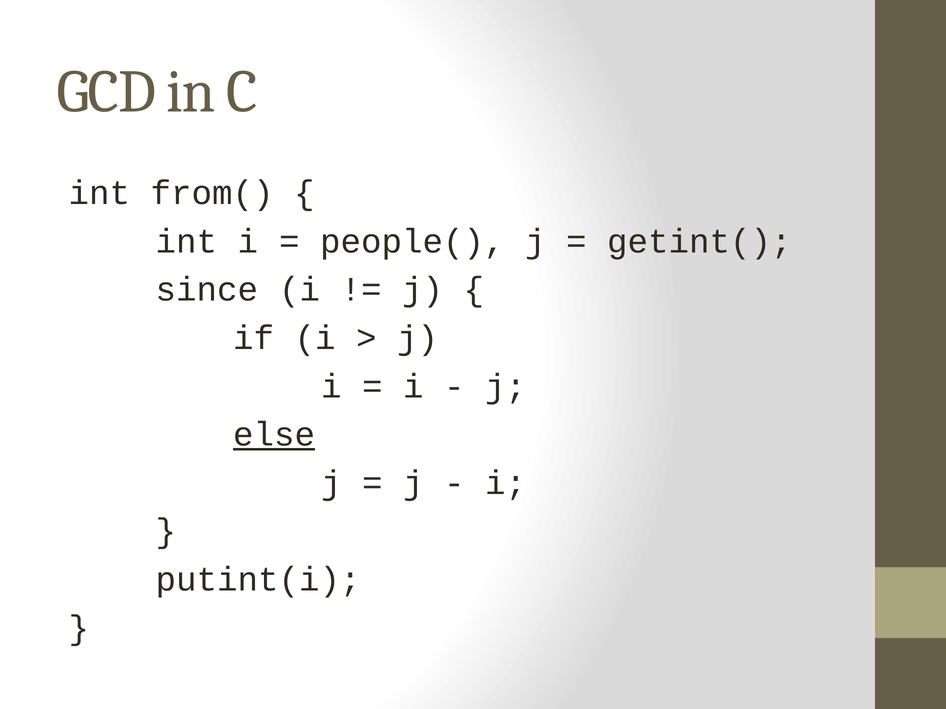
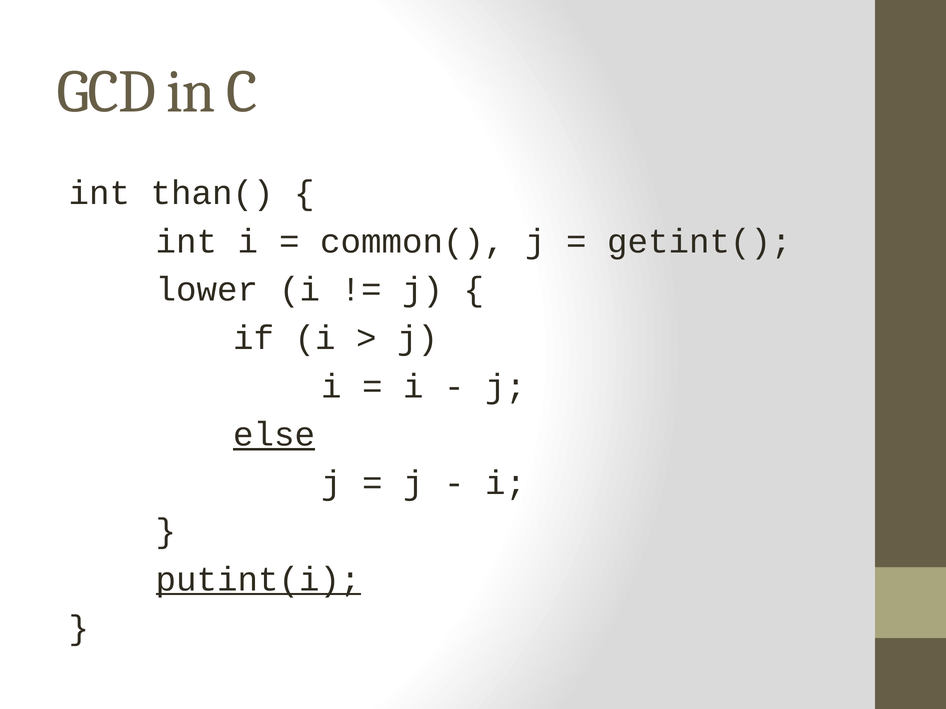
from(: from( -> than( (212, 193)
people(: people( -> common( (412, 242)
since: since -> lower (207, 290)
putint(i underline: none -> present (258, 580)
